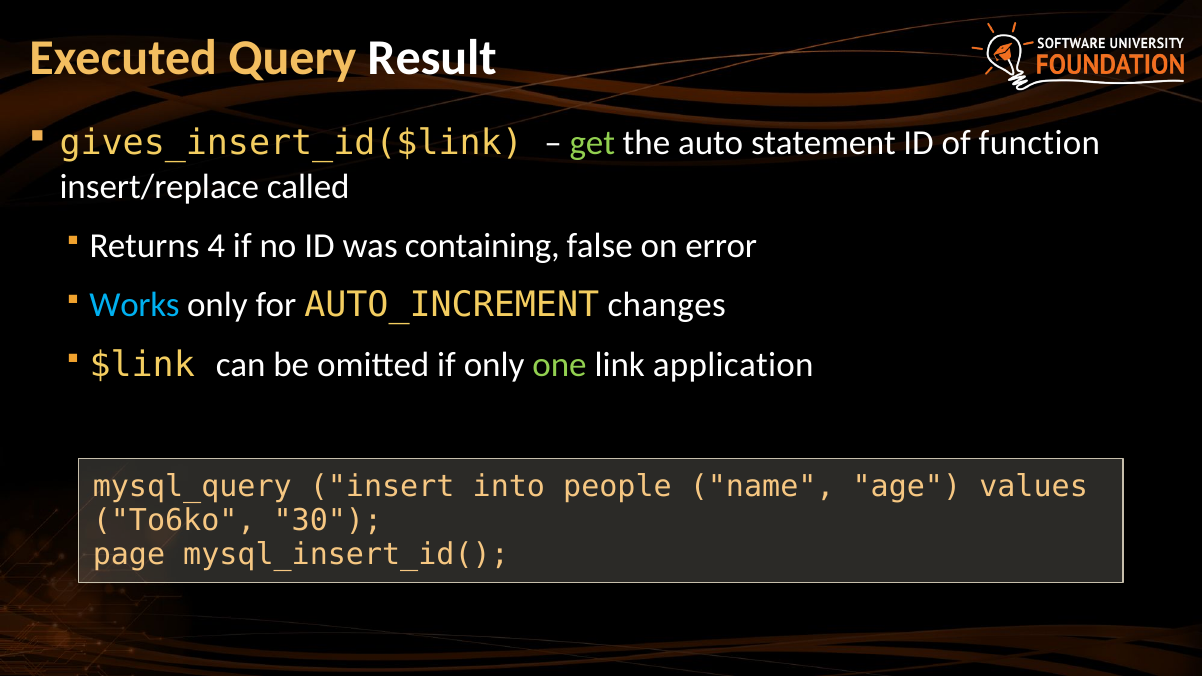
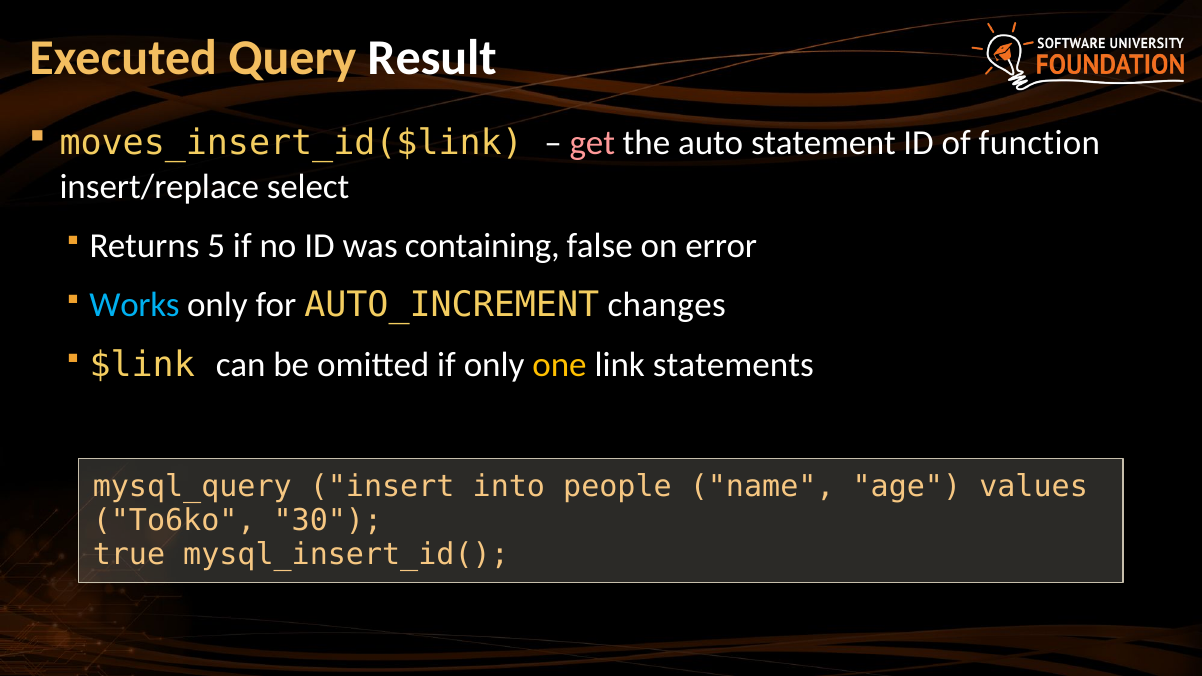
gives_insert_id($link: gives_insert_id($link -> moves_insert_id($link (291, 143)
get colour: light green -> pink (592, 143)
called: called -> select (308, 187)
4: 4 -> 5 (216, 246)
one colour: light green -> yellow (559, 365)
application: application -> statements (733, 365)
page: page -> true (129, 555)
